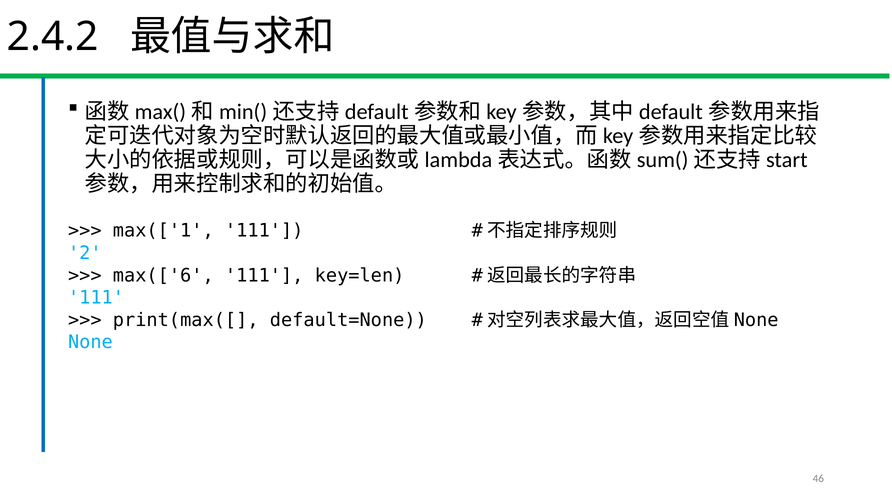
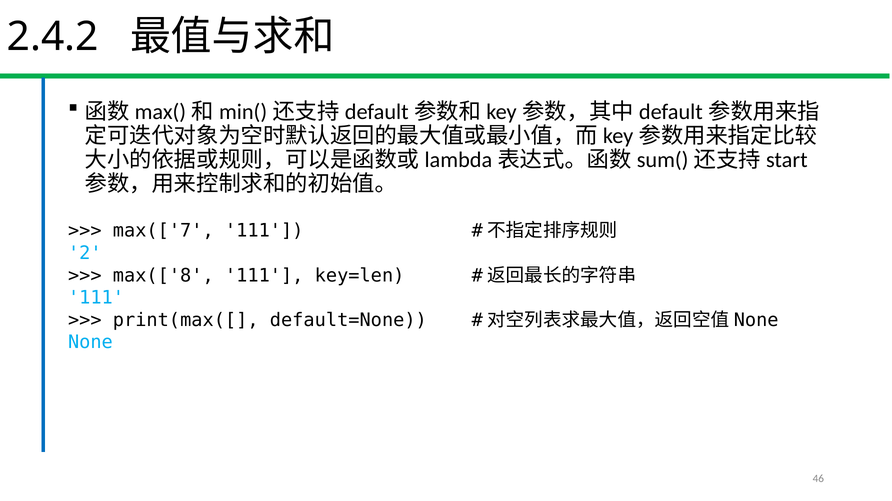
max(['1: max(['1 -> max(['7 (163, 231)
max(['6: max(['6 -> max(['8 (163, 276)
